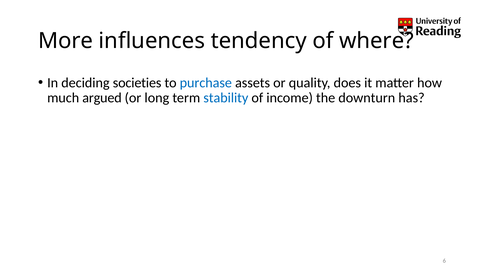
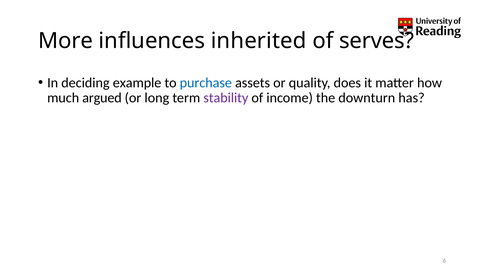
tendency: tendency -> inherited (259, 41)
where: where -> serves (377, 41)
societies: societies -> example (137, 82)
stability colour: blue -> purple (226, 98)
